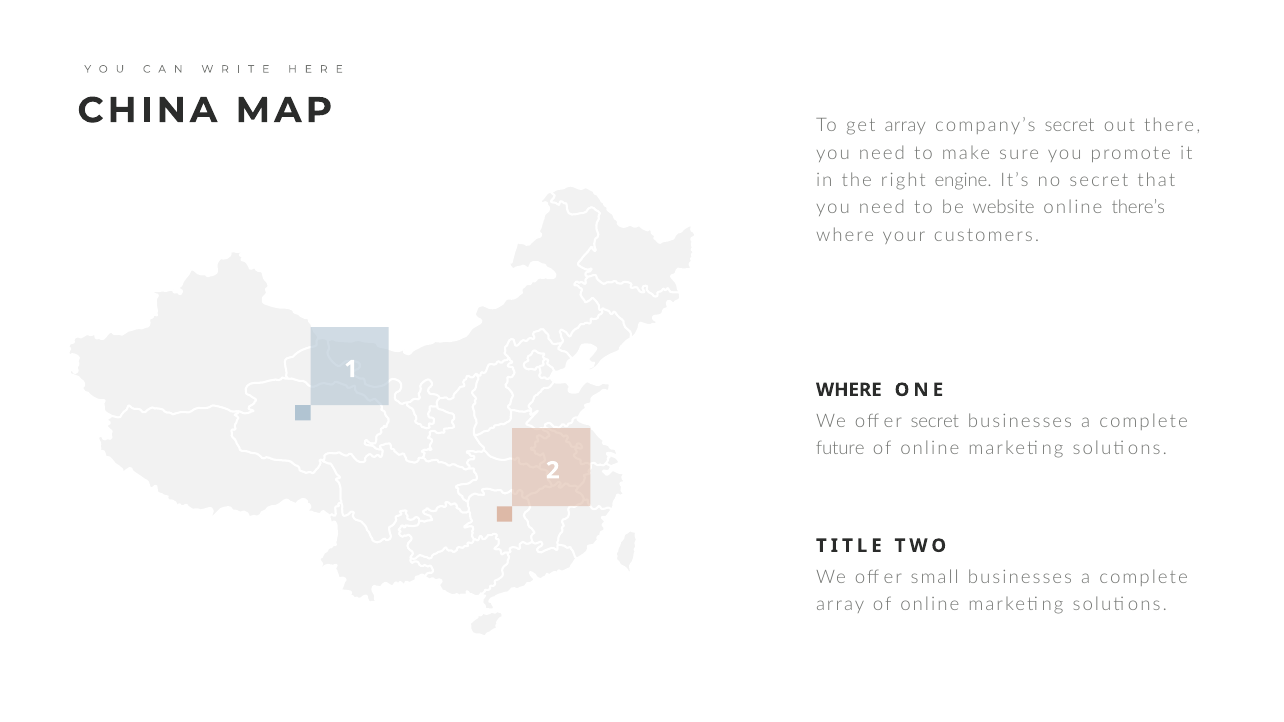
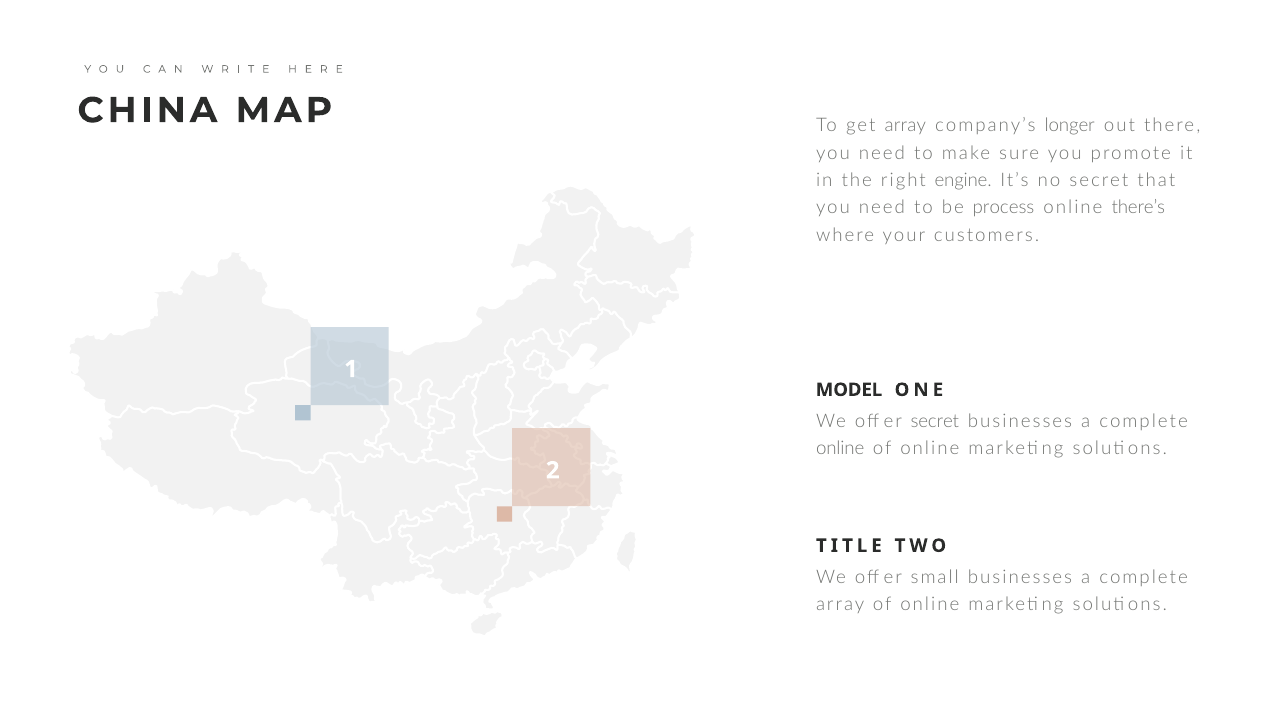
company’s secret: secret -> longer (1070, 126)
website: website -> process (1004, 208)
WHERE: WHERE -> MODEL (849, 390)
future: future -> online (840, 449)
